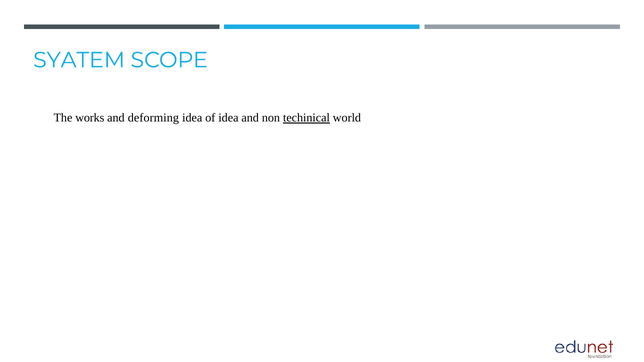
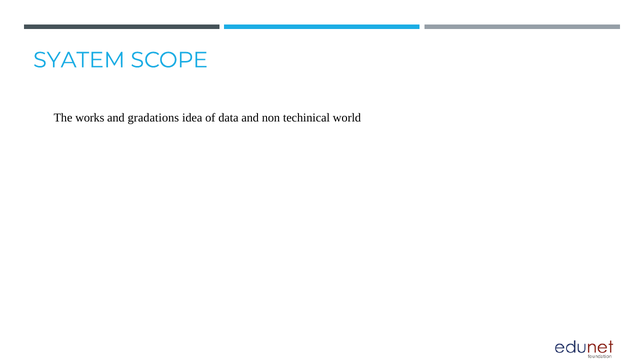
deforming: deforming -> gradations (153, 118)
of idea: idea -> data (228, 118)
techinical underline: present -> none (306, 118)
